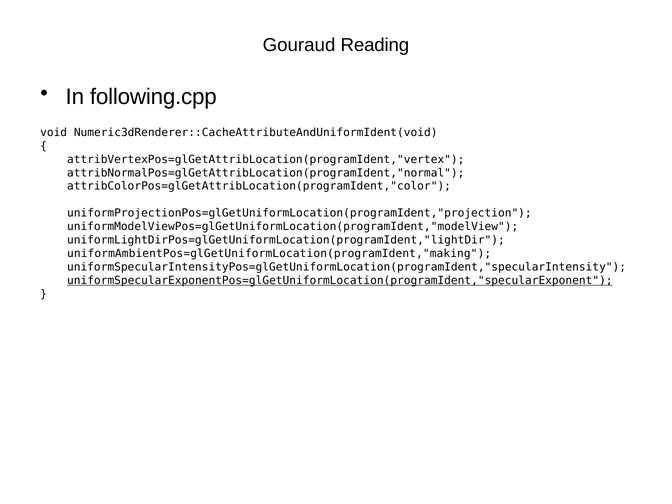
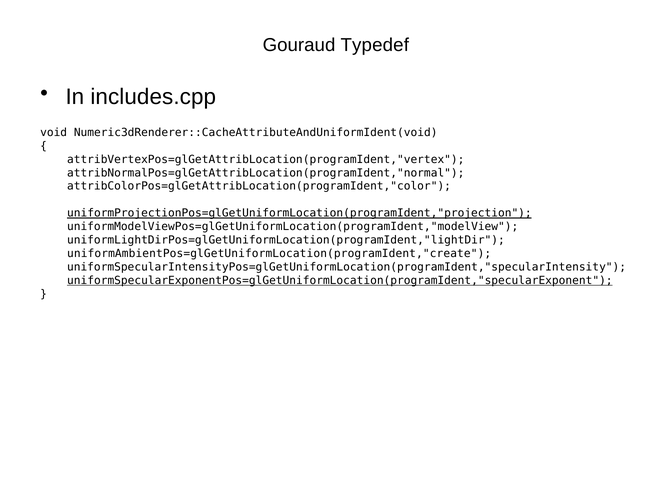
Reading: Reading -> Typedef (375, 45)
following.cpp: following.cpp -> includes.cpp (153, 97)
uniformProjectionPos=glGetUniformLocation(programIdent,"projection underline: none -> present (299, 213)
uniformAmbientPos=glGetUniformLocation(programIdent,"making: uniformAmbientPos=glGetUniformLocation(programIdent,"making -> uniformAmbientPos=glGetUniformLocation(programIdent,"create (279, 253)
